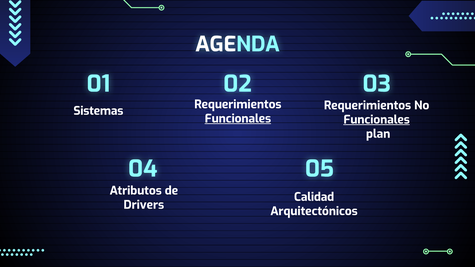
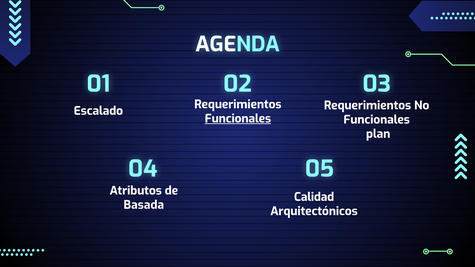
Sistemas: Sistemas -> Escalado (98, 111)
Funcionales underline: present -> none (377, 120)
Drivers: Drivers -> Basada (144, 205)
